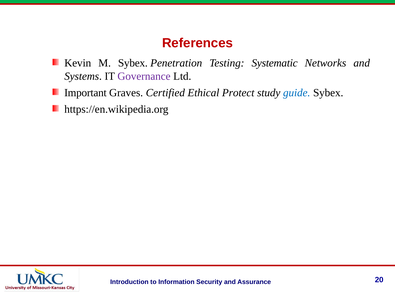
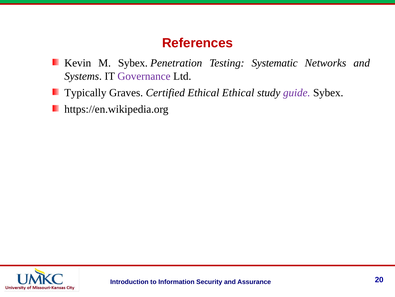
Important: Important -> Typically (85, 93)
Ethical Protect: Protect -> Ethical (238, 93)
guide colour: blue -> purple (297, 93)
